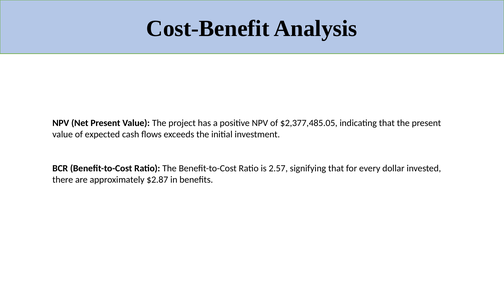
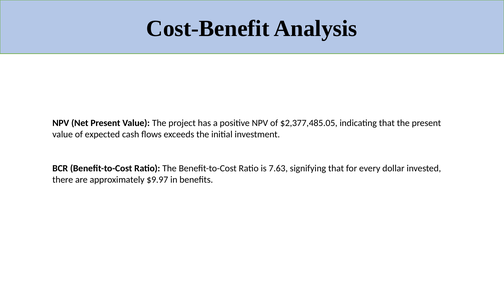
2.57: 2.57 -> 7.63 (278, 168)
$2.87: $2.87 -> $9.97 (157, 180)
